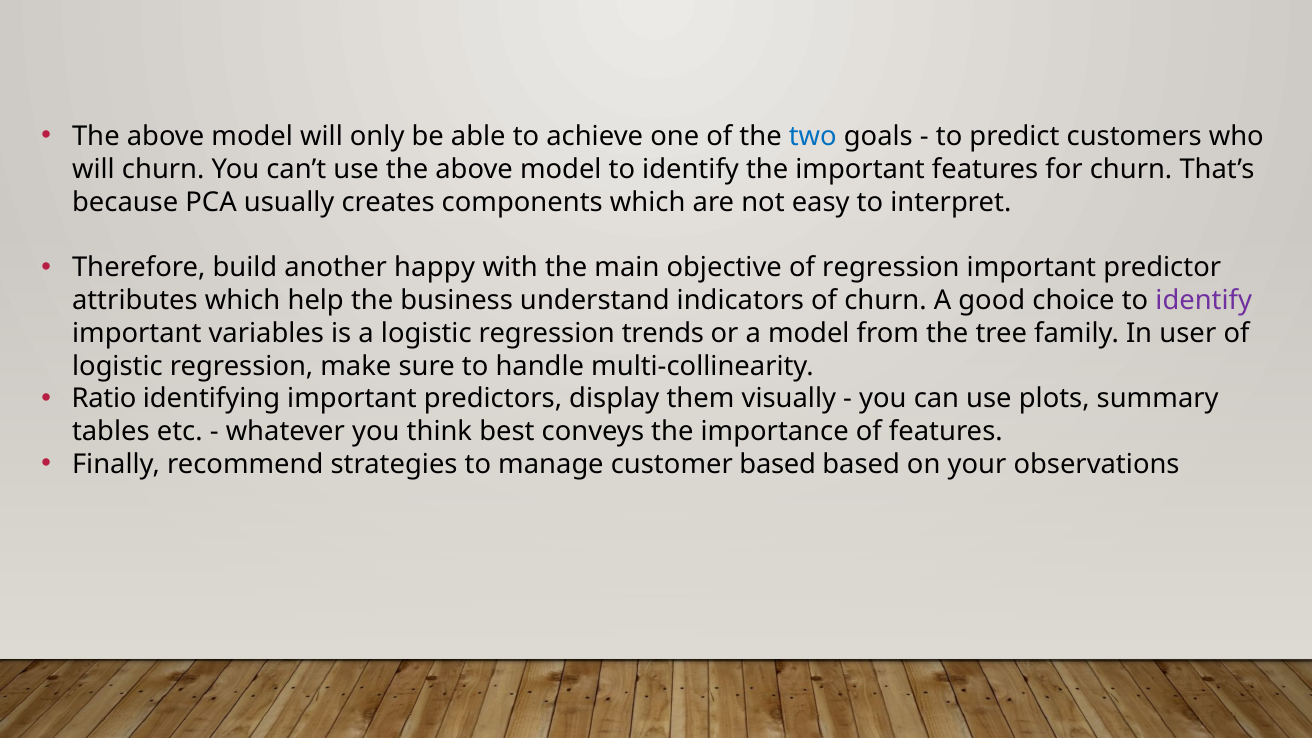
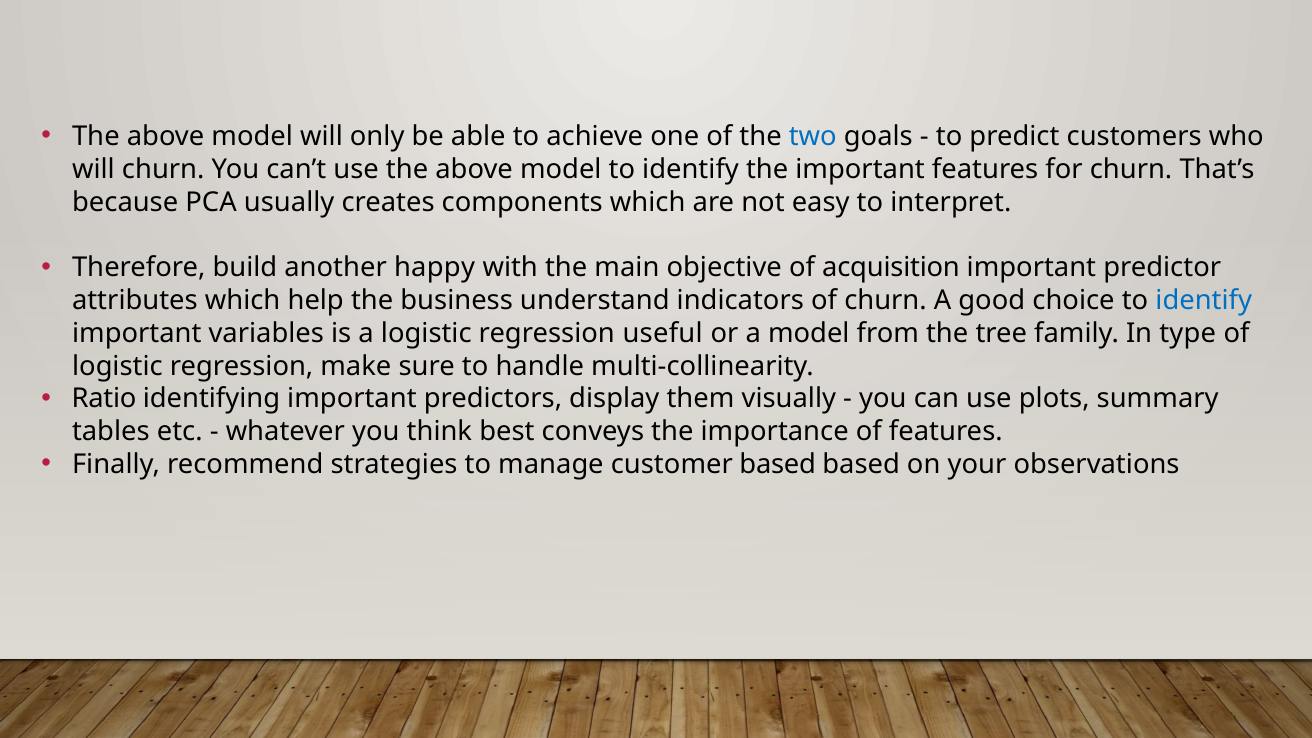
of regression: regression -> acquisition (891, 268)
identify colour: purple -> blue (1204, 300)
trends: trends -> useful (663, 333)
user: user -> type (1188, 333)
